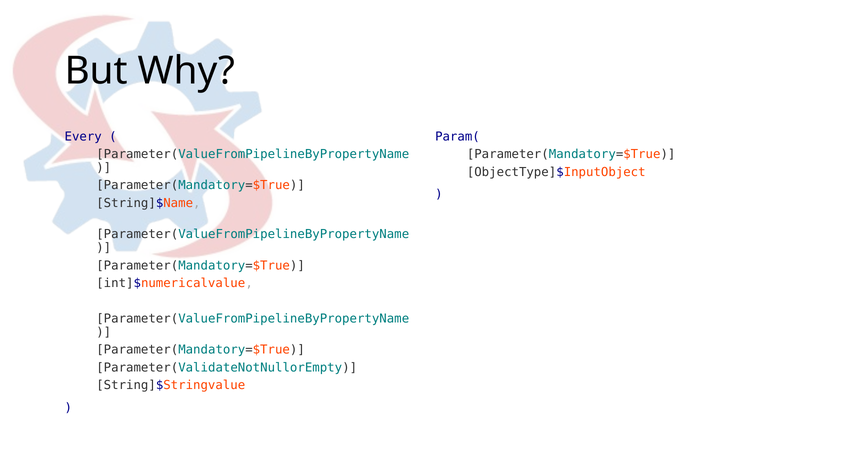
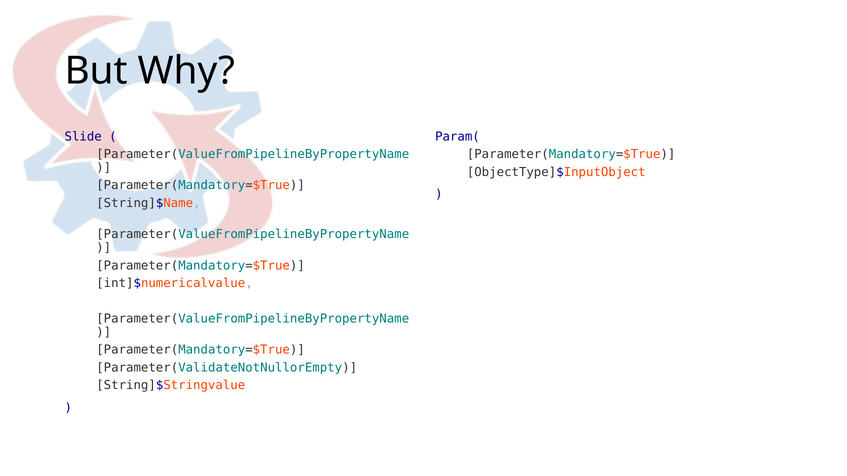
Every: Every -> Slide (83, 137)
